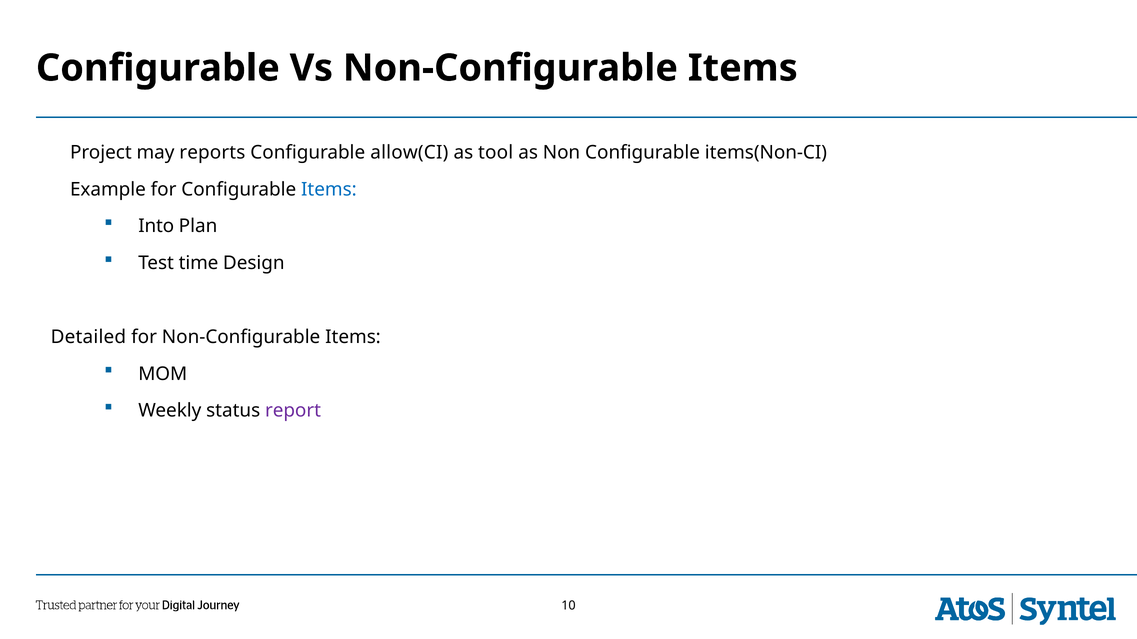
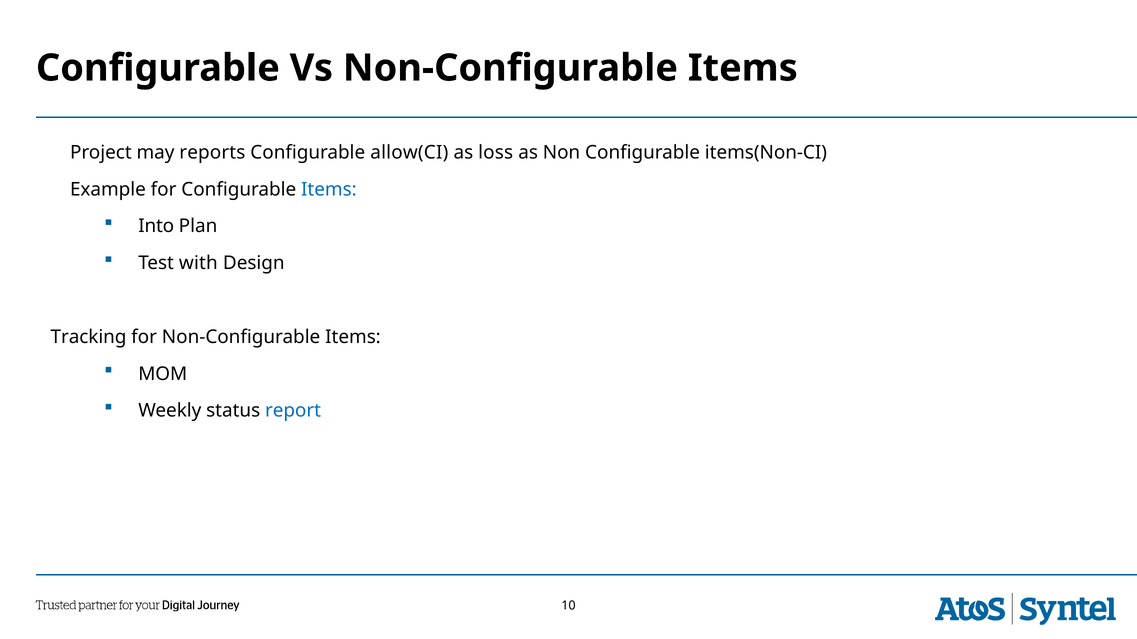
tool: tool -> loss (496, 153)
time: time -> with (198, 263)
Detailed: Detailed -> Tracking (89, 337)
report colour: purple -> blue (293, 411)
